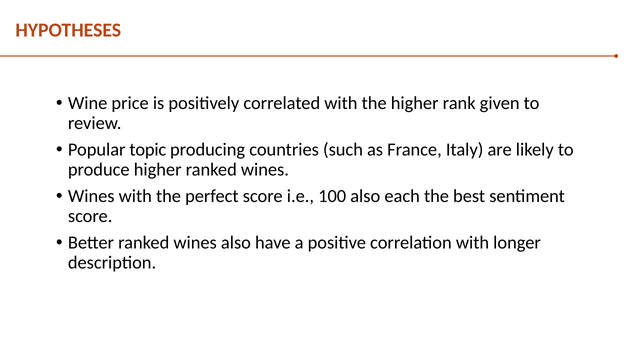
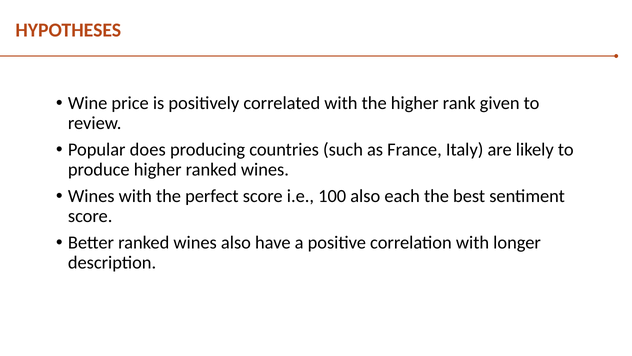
topic: topic -> does (148, 150)
